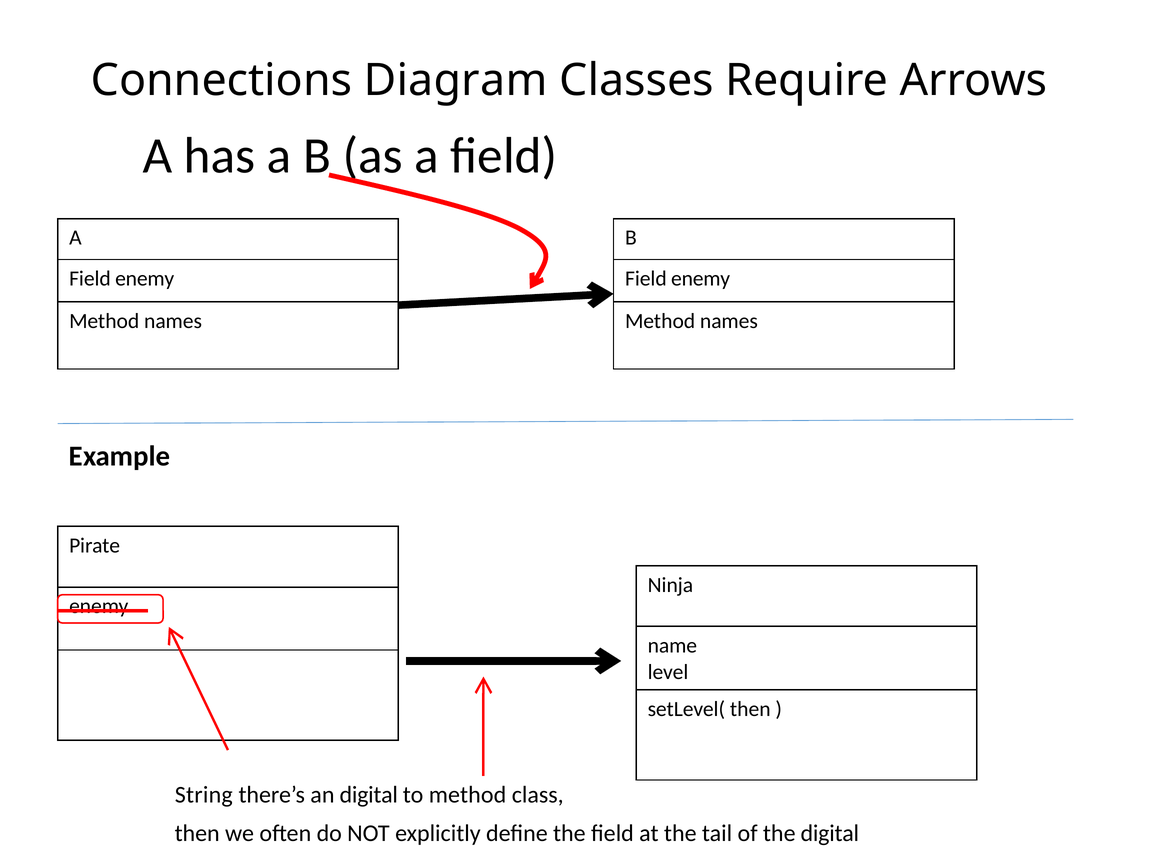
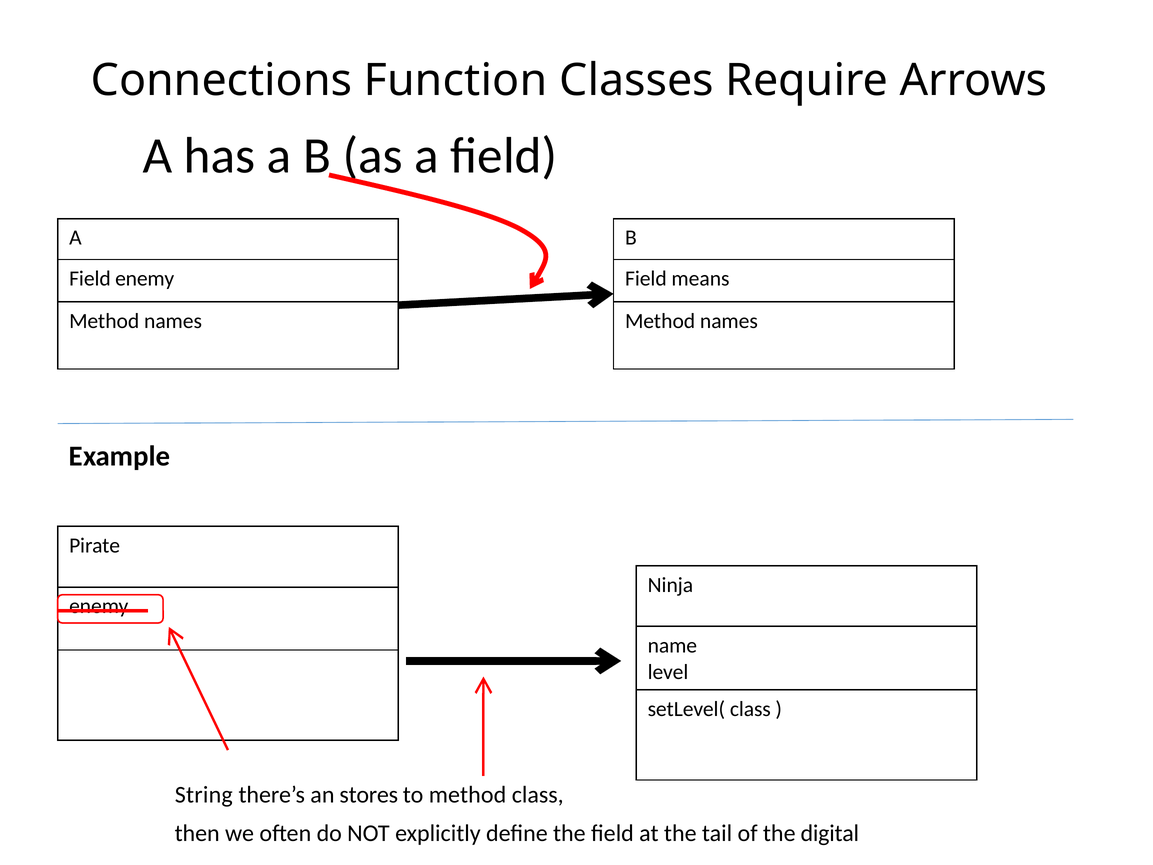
Diagram: Diagram -> Function (456, 81)
enemy: enemy -> means (701, 279)
setLevel( then: then -> class (750, 709)
an digital: digital -> stores (369, 794)
